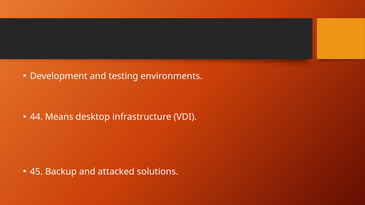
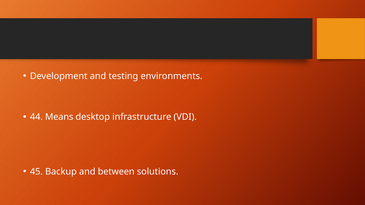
attacked: attacked -> between (116, 172)
